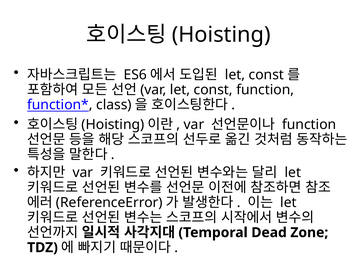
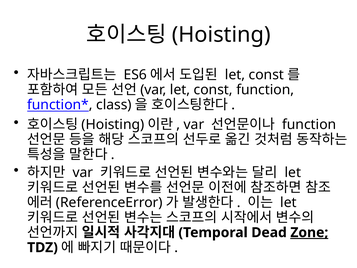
Zone underline: none -> present (309, 232)
